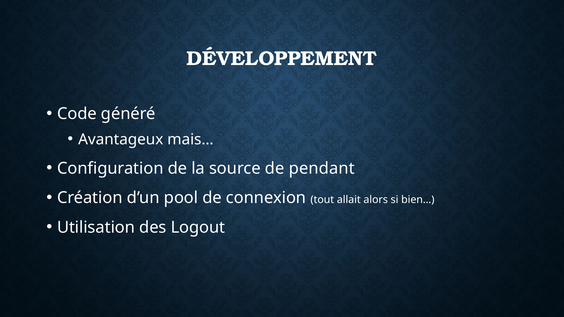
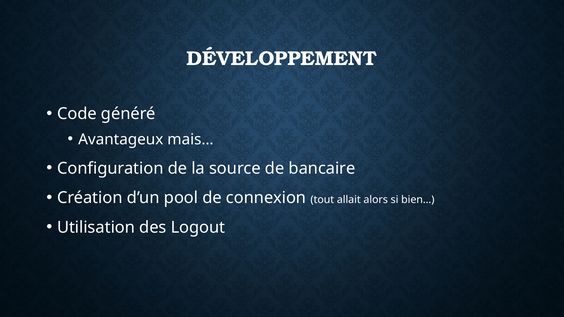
pendant: pendant -> bancaire (322, 168)
